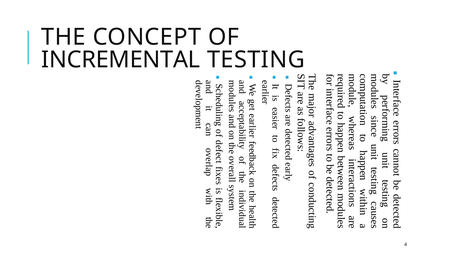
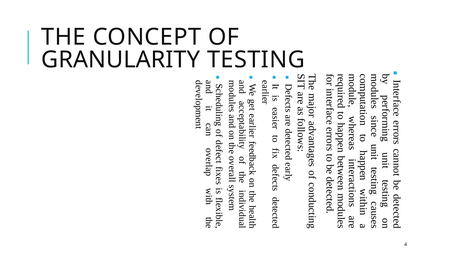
INCREMENTAL: INCREMENTAL -> GRANULARITY (121, 60)
